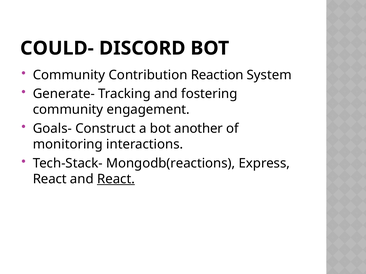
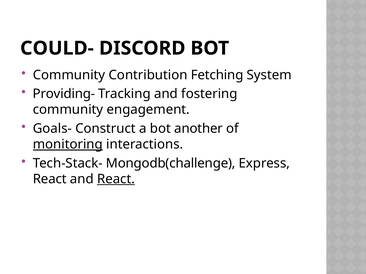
Reaction: Reaction -> Fetching (217, 75)
Generate-: Generate- -> Providing- (64, 94)
monitoring underline: none -> present (68, 145)
Mongodb(reactions: Mongodb(reactions -> Mongodb(challenge (171, 163)
